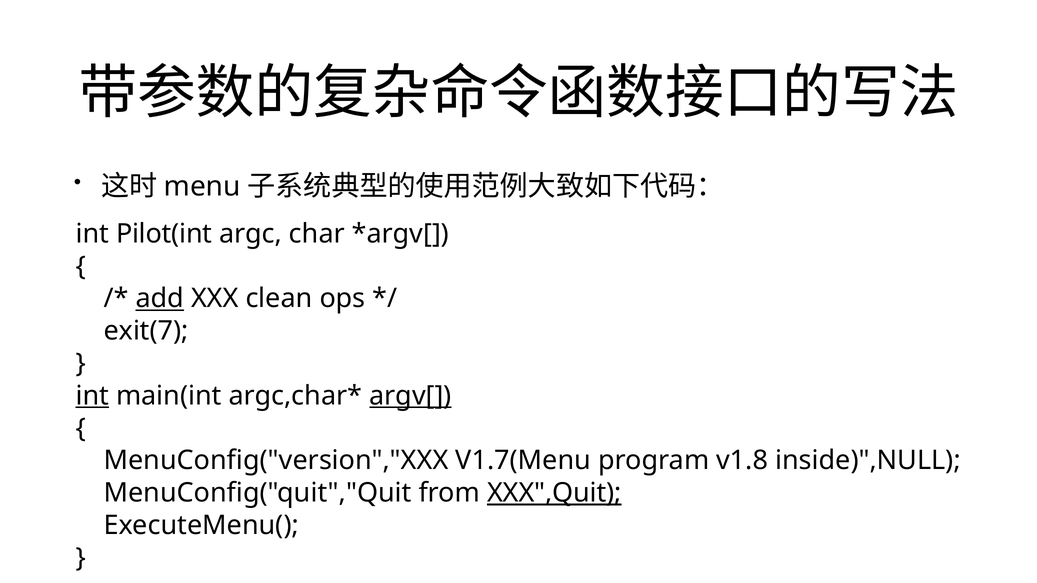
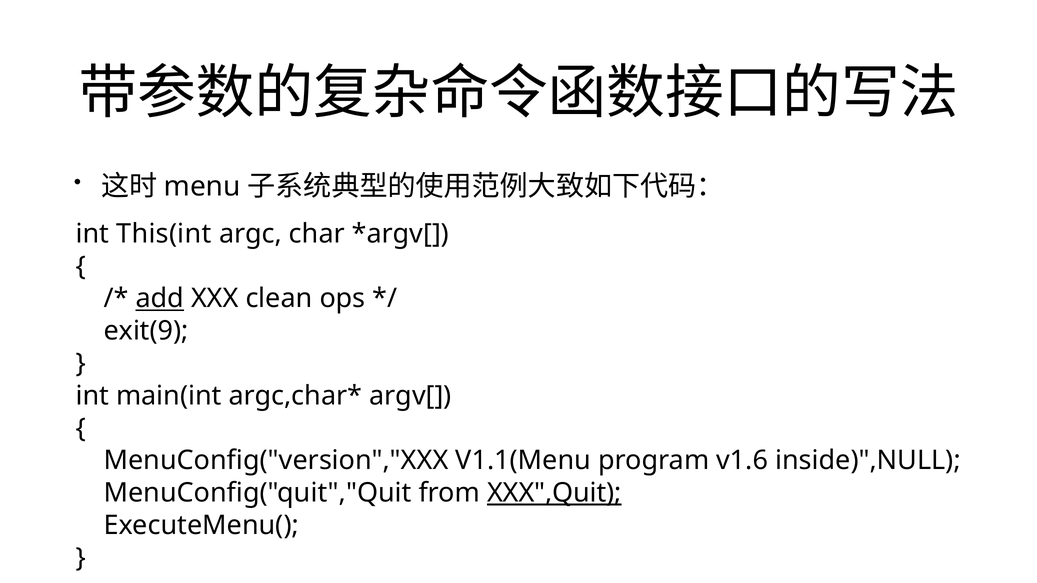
Pilot(int: Pilot(int -> This(int (164, 234)
exit(7: exit(7 -> exit(9 (146, 331)
int underline: present -> none (92, 396)
argv[ underline: present -> none (410, 396)
V1.7(Menu: V1.7(Menu -> V1.1(Menu (523, 461)
v1.8: v1.8 -> v1.6 (742, 461)
